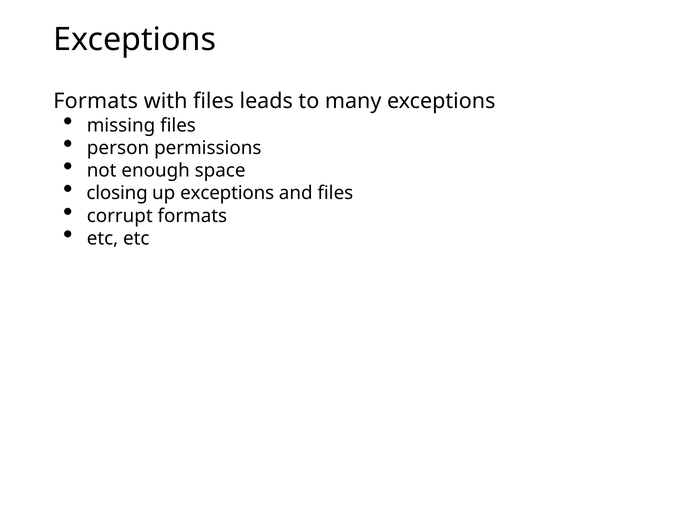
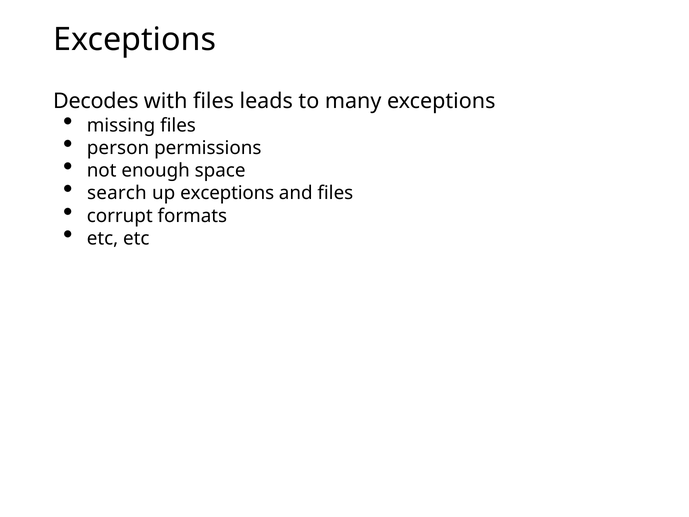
Formats: Formats -> Decodes (96, 101)
closing: closing -> search (117, 193)
